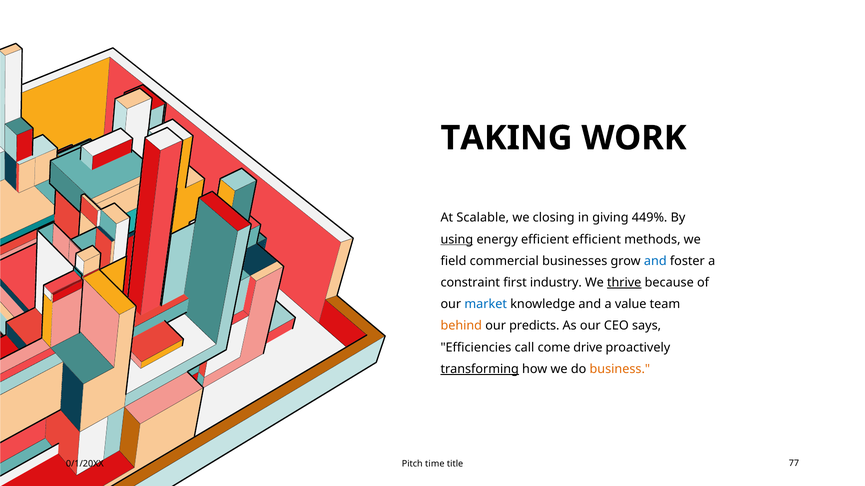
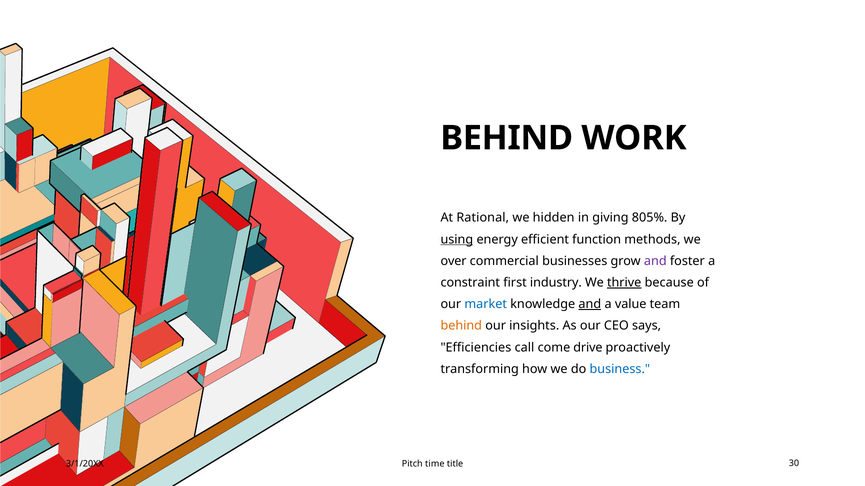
TAKING: TAKING -> BEHIND (507, 138)
Scalable: Scalable -> Rational (483, 218)
closing: closing -> hidden (554, 218)
449%: 449% -> 805% (650, 218)
efficient efficient: efficient -> function (597, 240)
field: field -> over (454, 261)
and colour: blue -> purple (655, 261)
and underline: none -> present (590, 305)
predicts: predicts -> insights (534, 326)
transforming underline: present -> none (480, 369)
business colour: orange -> blue (620, 369)
0/1/20XX: 0/1/20XX -> 3/1/20XX (85, 465)
77: 77 -> 30 (794, 464)
